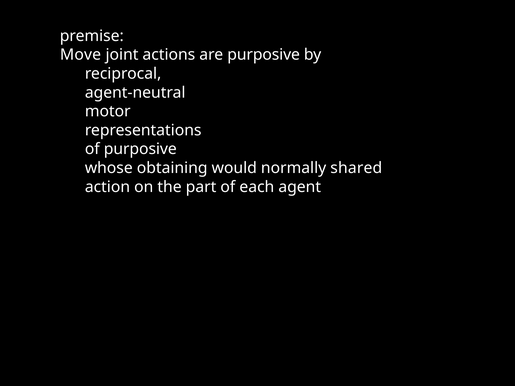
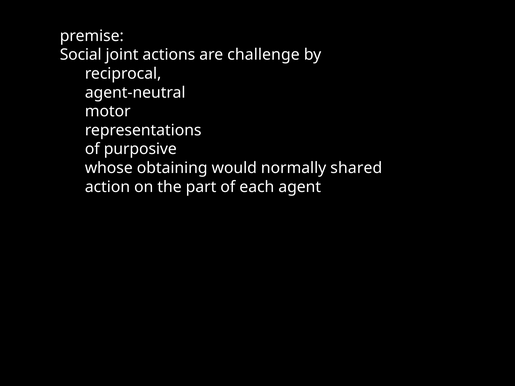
Move: Move -> Social (81, 55)
are purposive: purposive -> challenge (263, 55)
